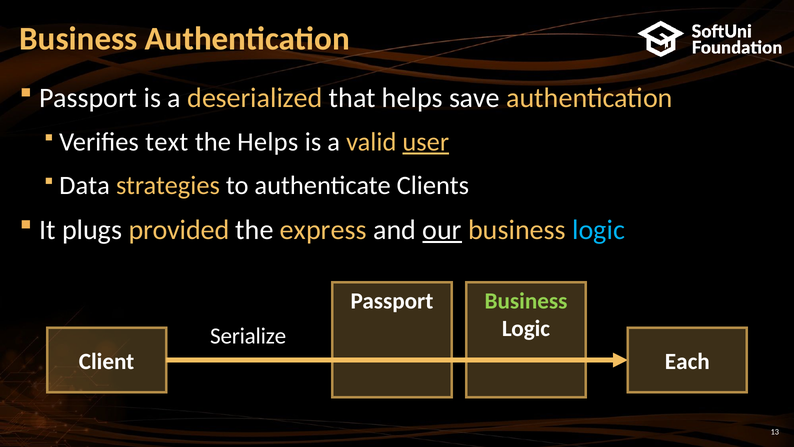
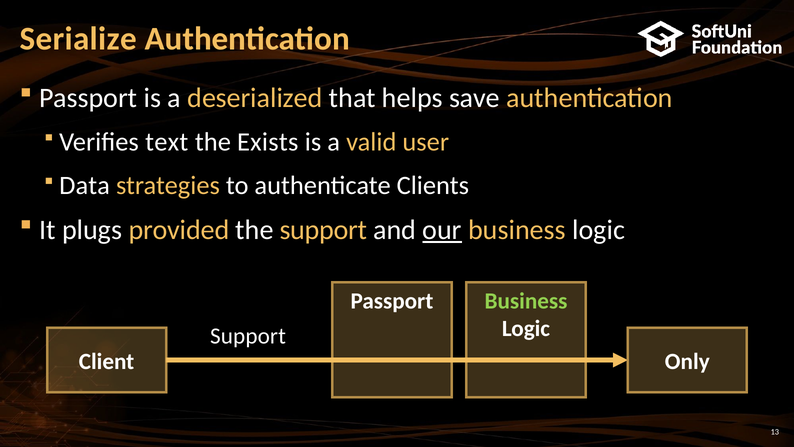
Business: Business -> Serialize (78, 39)
the Helps: Helps -> Exists (268, 142)
user underline: present -> none (426, 142)
the express: express -> support (323, 230)
logic colour: light blue -> white (598, 230)
Serialize: Serialize -> Support (248, 336)
Each: Each -> Only (687, 361)
